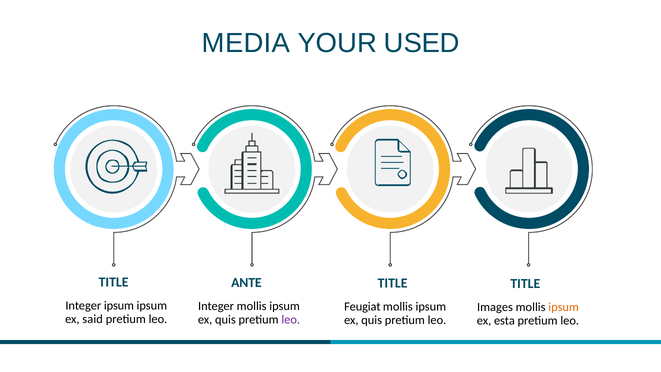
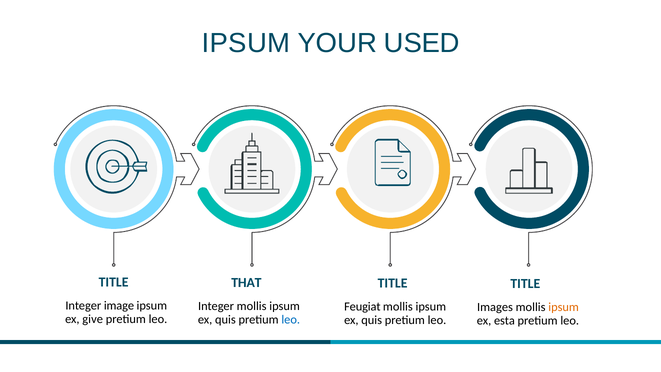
MEDIA: MEDIA -> IPSUM (246, 43)
ANTE: ANTE -> THAT (246, 283)
Integer ipsum: ipsum -> image (119, 305)
said: said -> give (93, 319)
leo colour: purple -> blue (291, 320)
